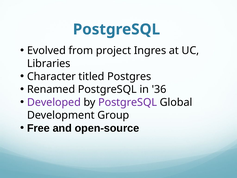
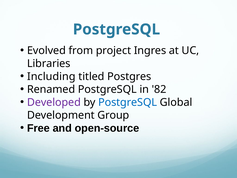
Character: Character -> Including (51, 76)
36: 36 -> 82 (159, 89)
PostgreSQL colour: purple -> blue (128, 102)
